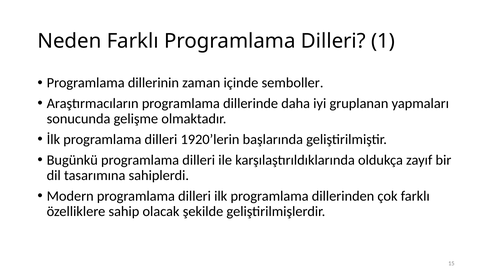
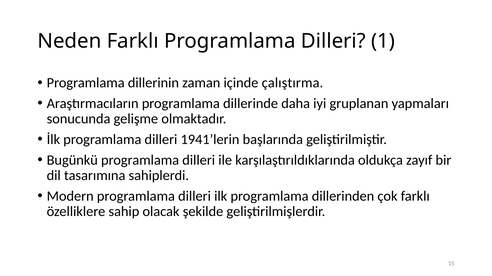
semboller: semboller -> çalıştırma (292, 83)
1920’lerin: 1920’lerin -> 1941’lerin (210, 140)
